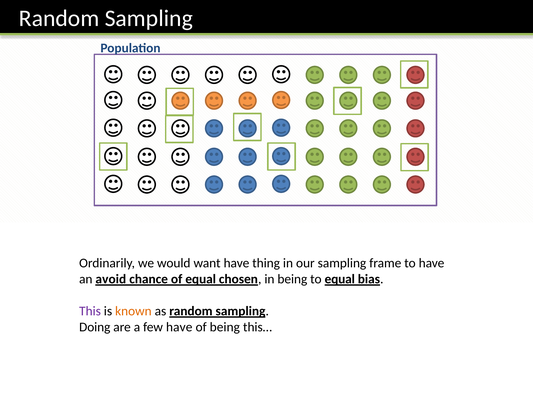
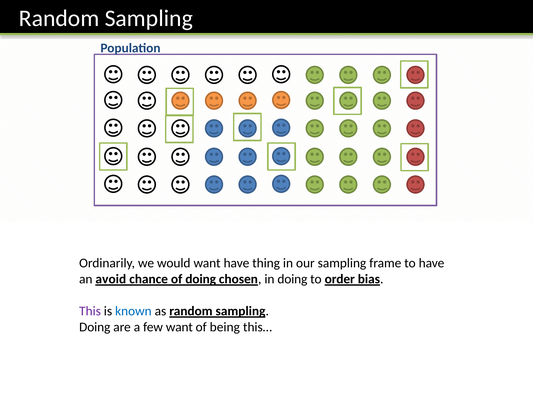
of equal: equal -> doing (201, 279)
in being: being -> doing (292, 279)
to equal: equal -> order (340, 279)
known colour: orange -> blue (133, 311)
few have: have -> want (179, 327)
